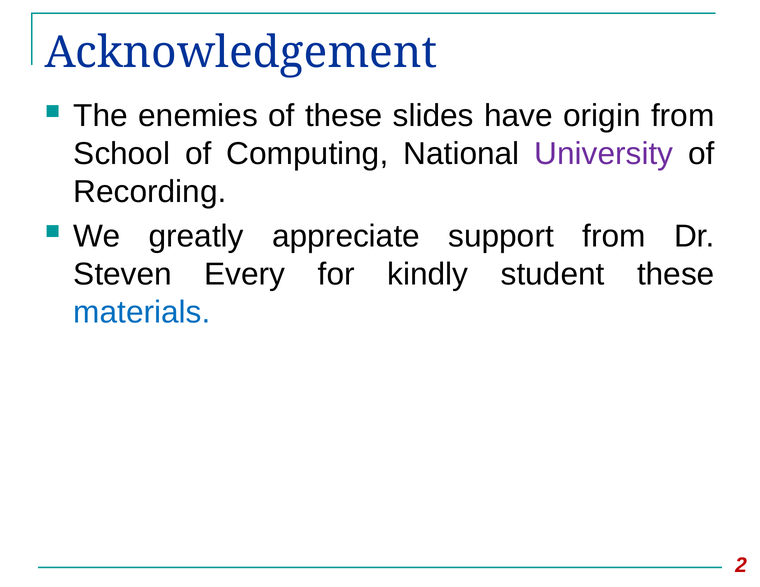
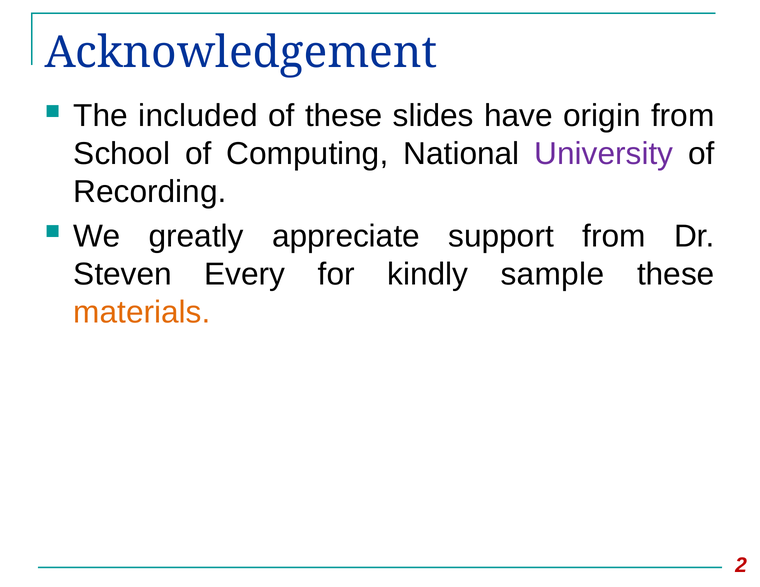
enemies: enemies -> included (198, 116)
student: student -> sample (553, 274)
materials colour: blue -> orange (142, 312)
